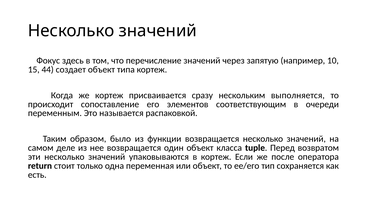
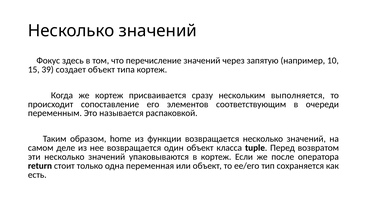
44: 44 -> 39 (48, 69)
было: было -> home (121, 139)
